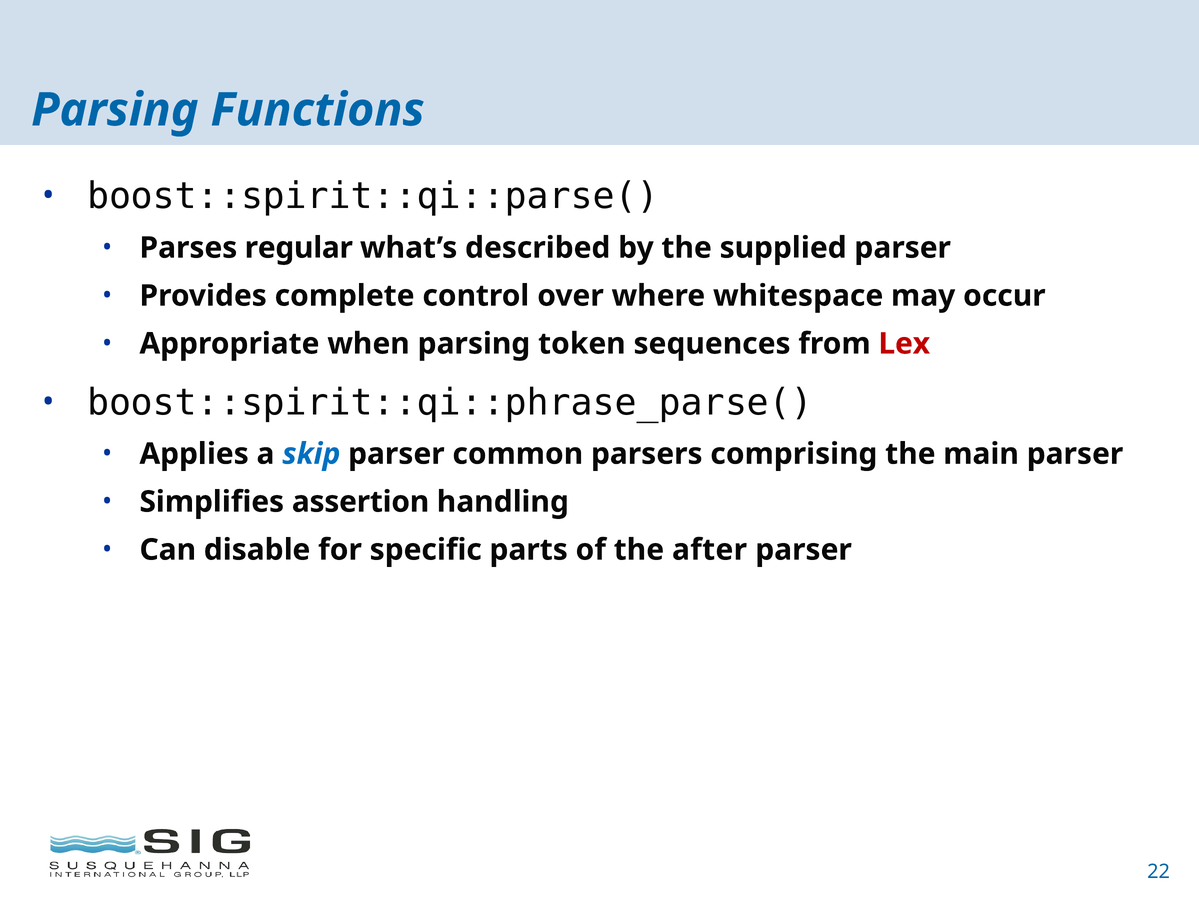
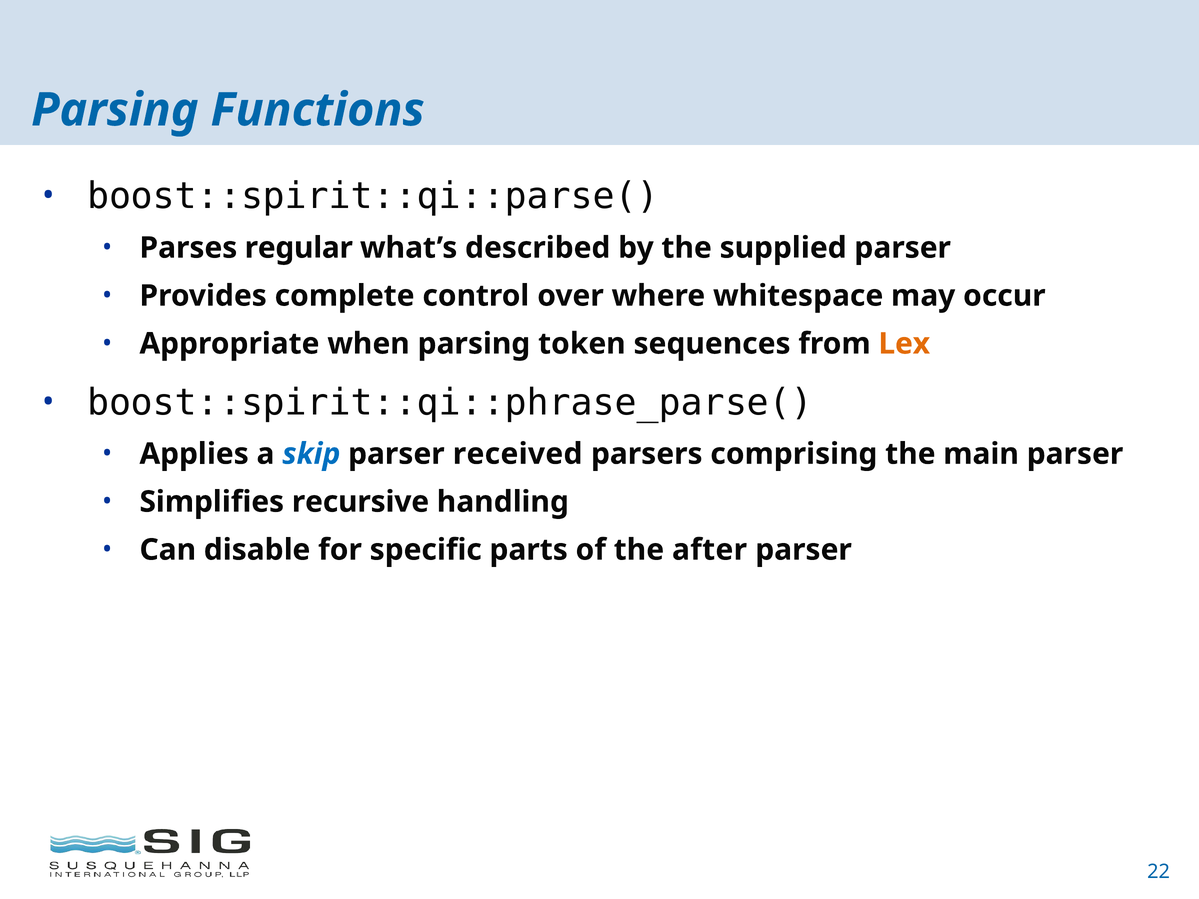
Lex colour: red -> orange (904, 344)
common: common -> received (518, 454)
assertion: assertion -> recursive (360, 502)
